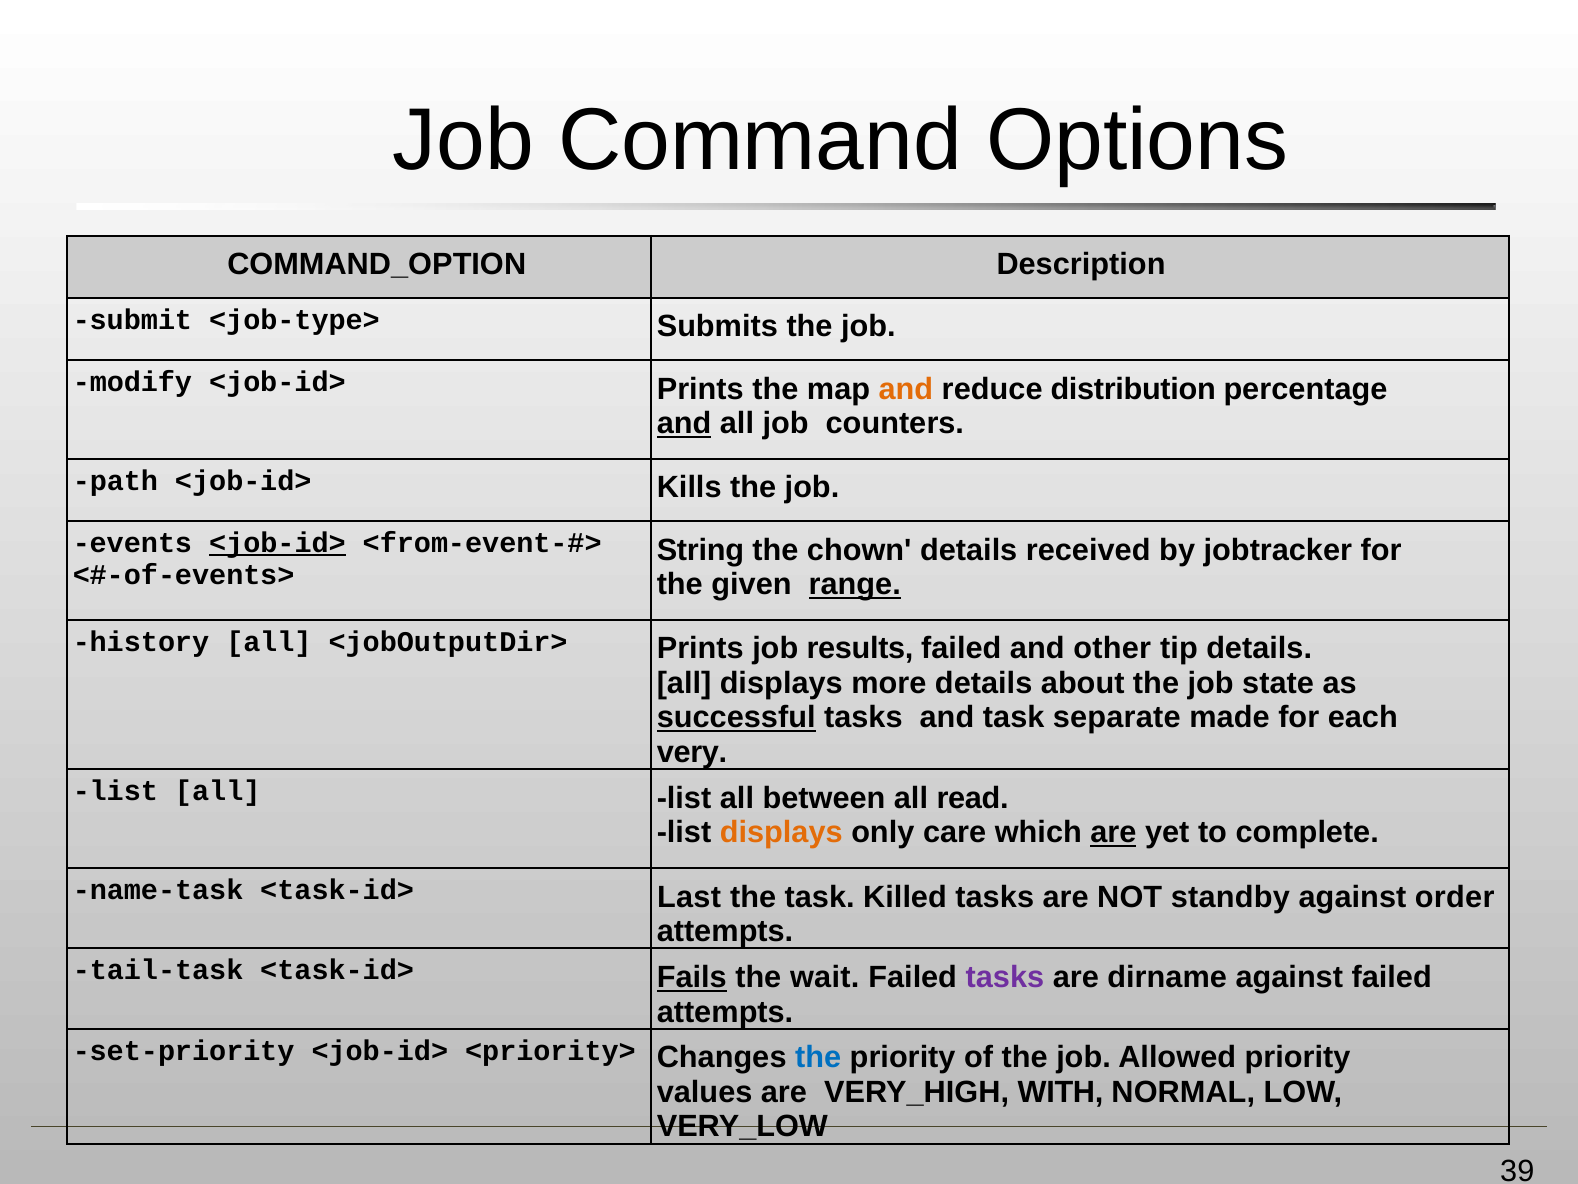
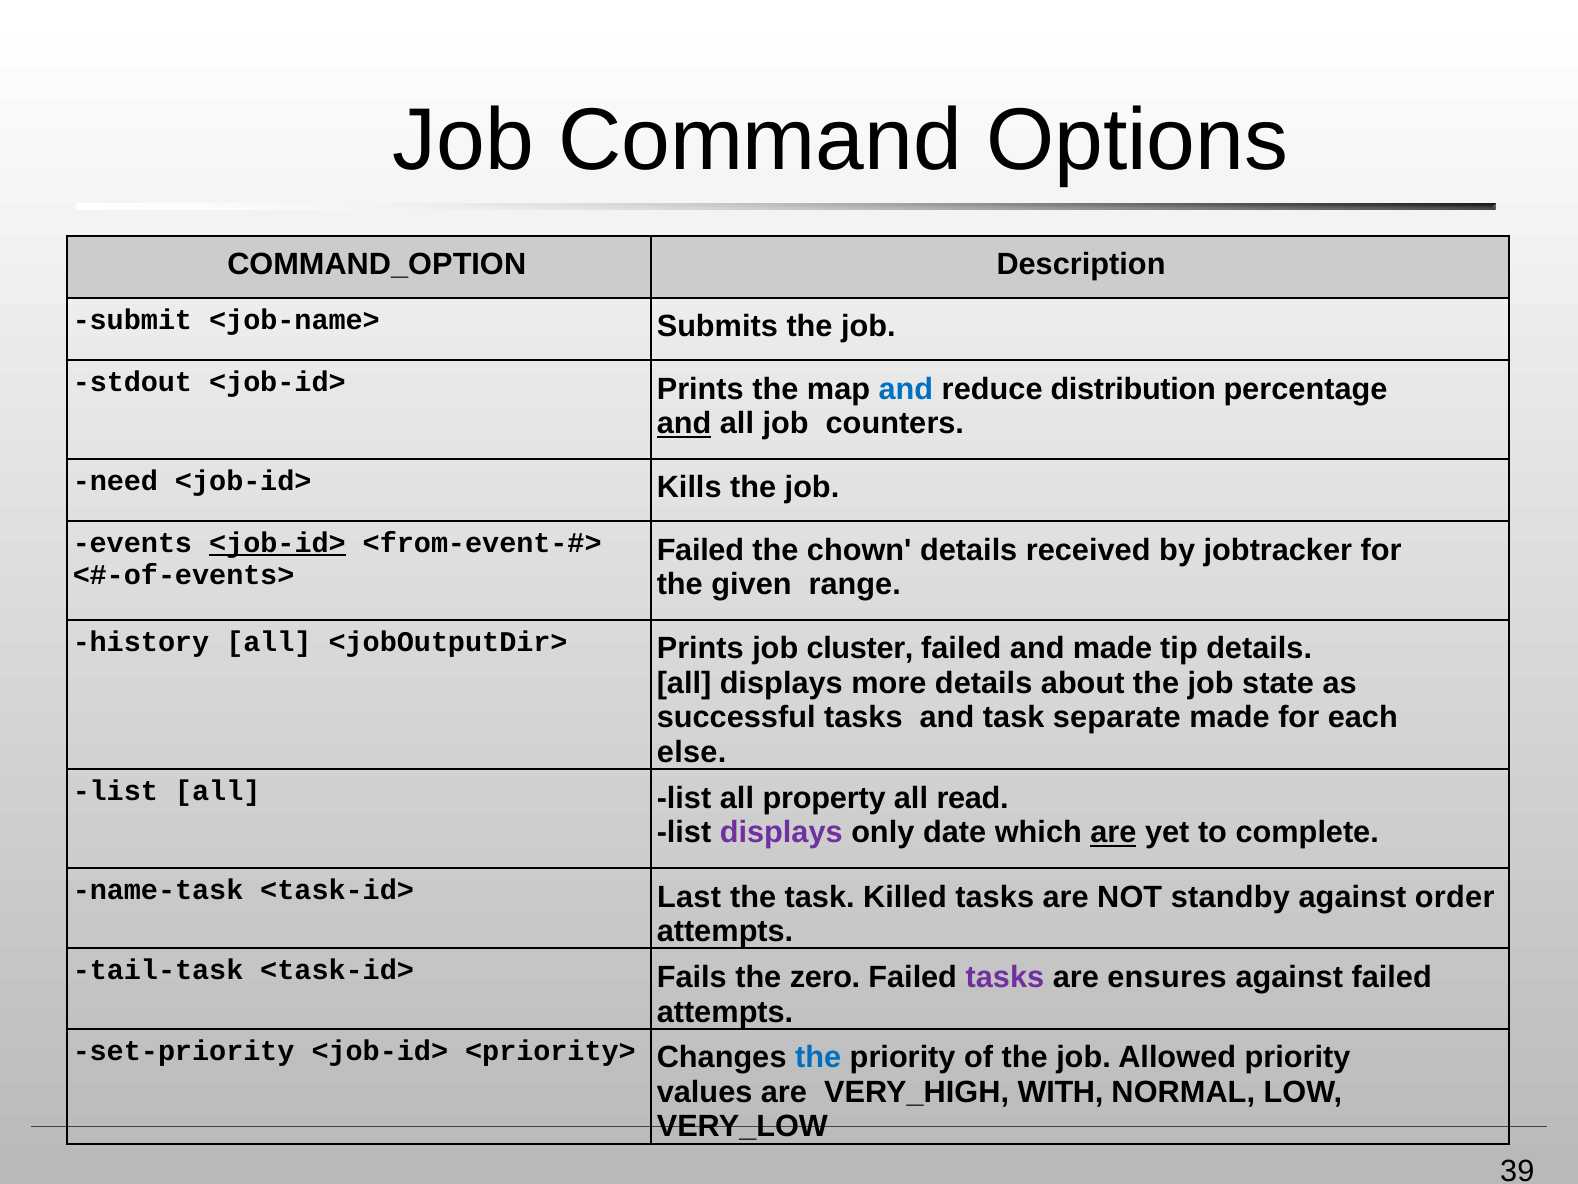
<job-type>: <job-type> -> <job-name> (294, 320)
modify: modify -> stdout (132, 382)
and colour: orange -> blue (906, 389)
path: path -> need (115, 481)
String: String -> Failed (700, 550)
range underline: present -> none (855, 584)
results: results -> cluster (860, 649)
and other: other -> made (1113, 649)
successful underline: present -> none (736, 717)
very: very -> else (692, 752)
between: between -> property (824, 798)
displays colour: orange -> purple (781, 832)
care: care -> date (955, 832)
Fails underline: present -> none (692, 977)
wait: wait -> zero (825, 977)
dirname: dirname -> ensures (1167, 977)
